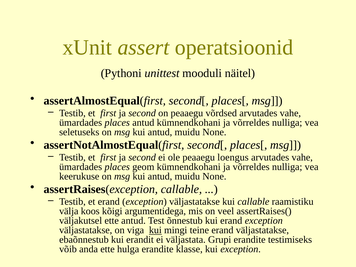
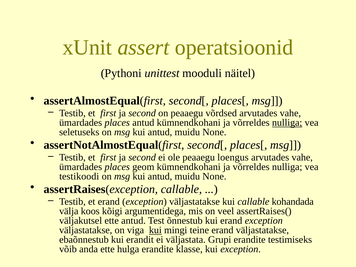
nulliga underline: none -> present (287, 123)
keerukuse: keerukuse -> testikoodi (79, 176)
raamistiku: raamistiku -> kohandada (293, 202)
